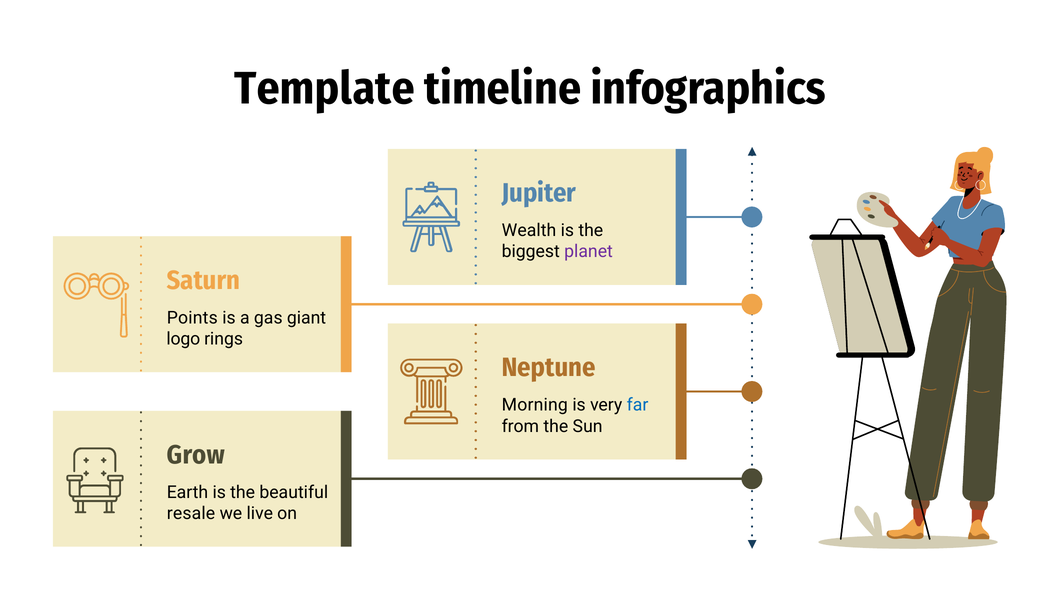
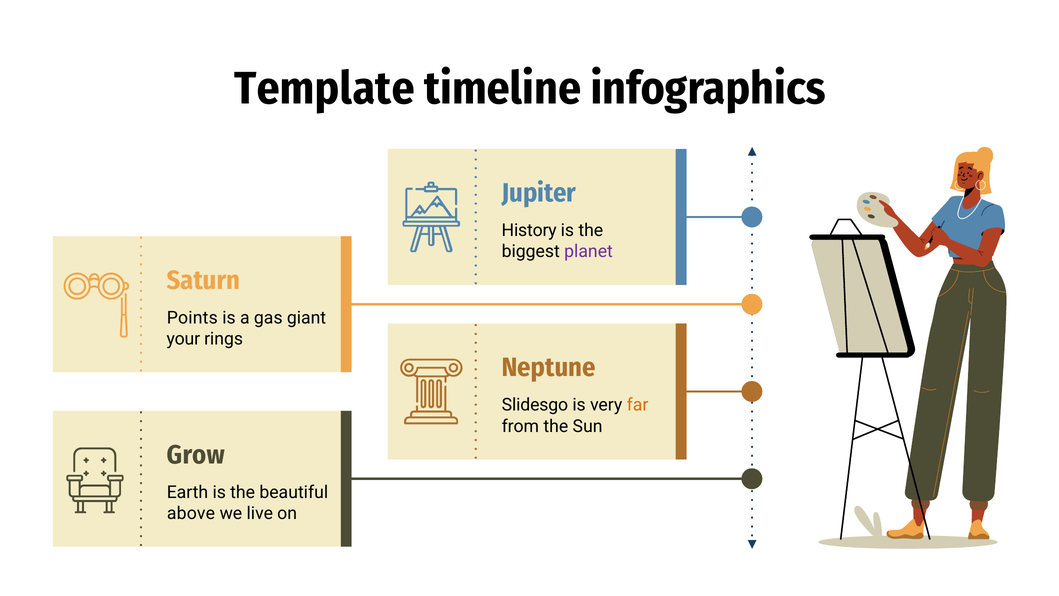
Wealth: Wealth -> History (529, 230)
logo: logo -> your (183, 339)
Morning: Morning -> Slidesgo (535, 405)
far colour: blue -> orange (638, 405)
resale: resale -> above (191, 513)
